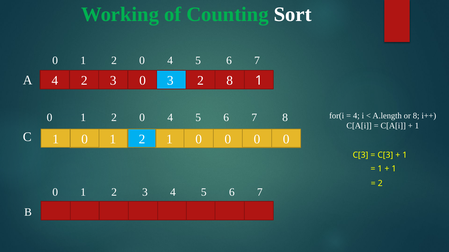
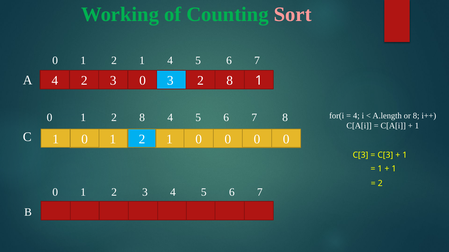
Sort colour: white -> pink (293, 14)
0: 0 -> 1 (142, 61)
0: 0 -> 8 (142, 118)
